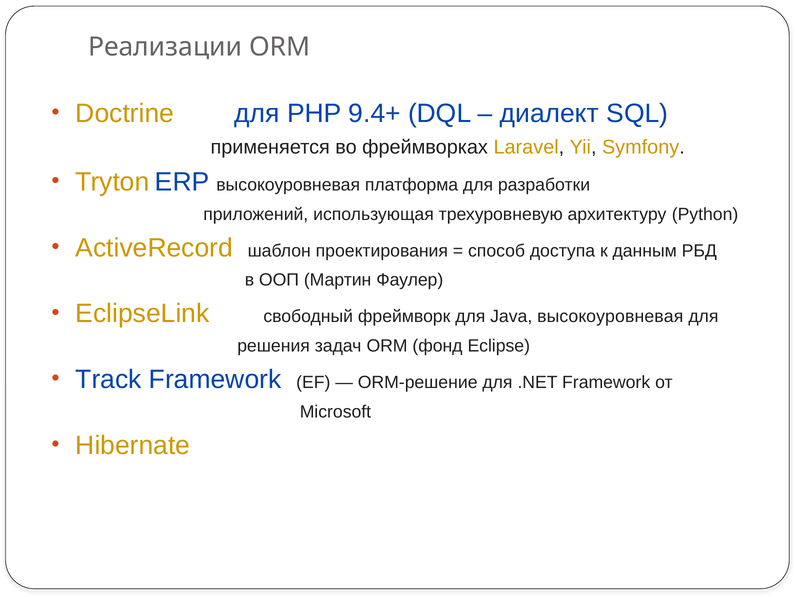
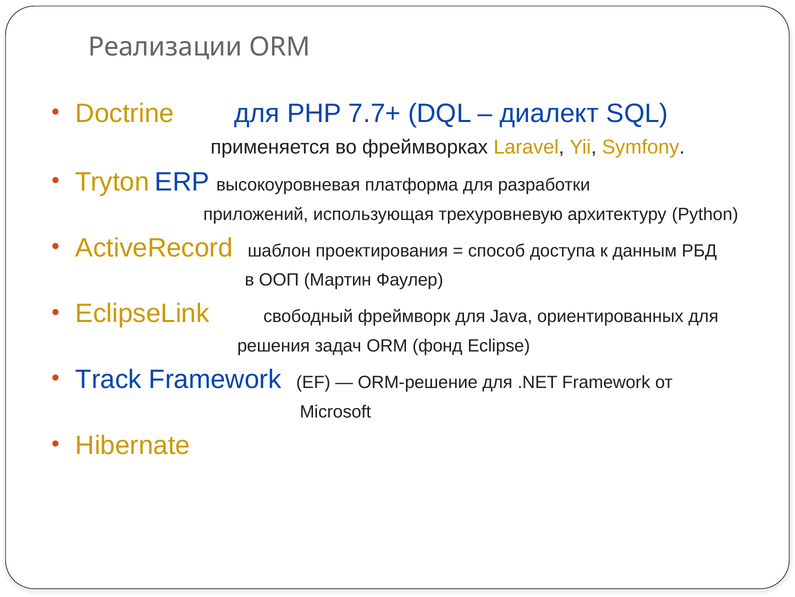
9.4+: 9.4+ -> 7.7+ (375, 113)
Java высокоуровневая: высокоуровневая -> ориентированных (610, 316)
